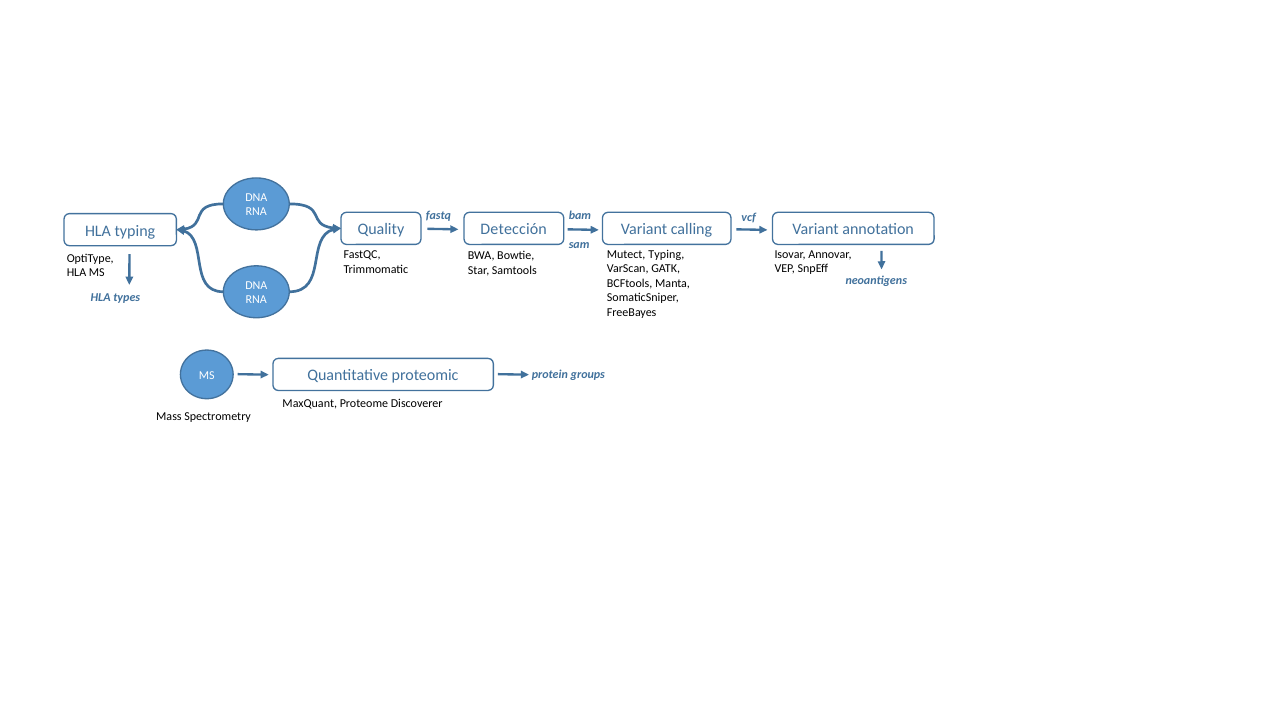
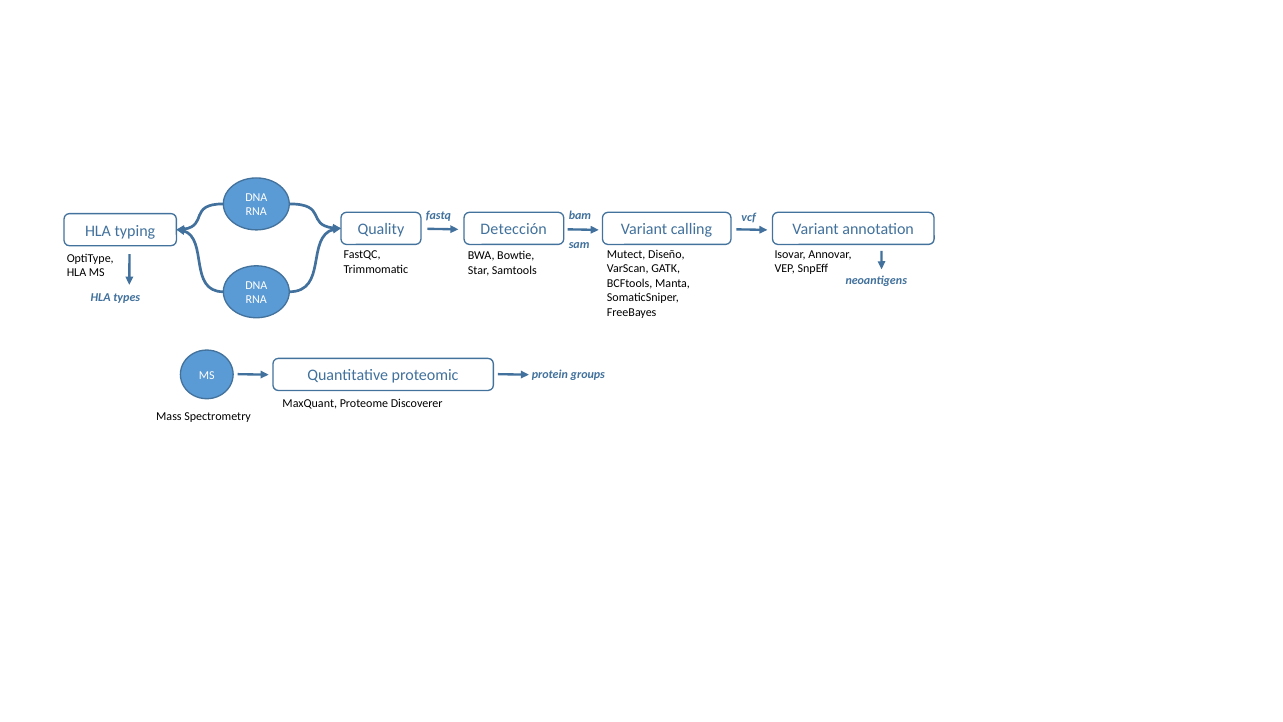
Mutect Typing: Typing -> Diseño (666, 254)
